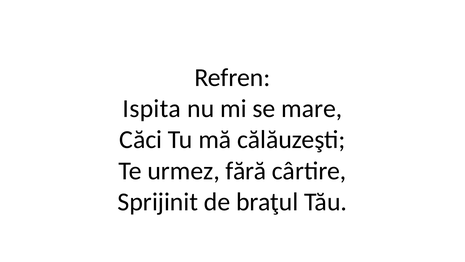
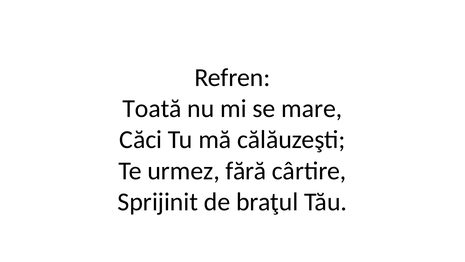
Ispita: Ispita -> Toată (152, 109)
